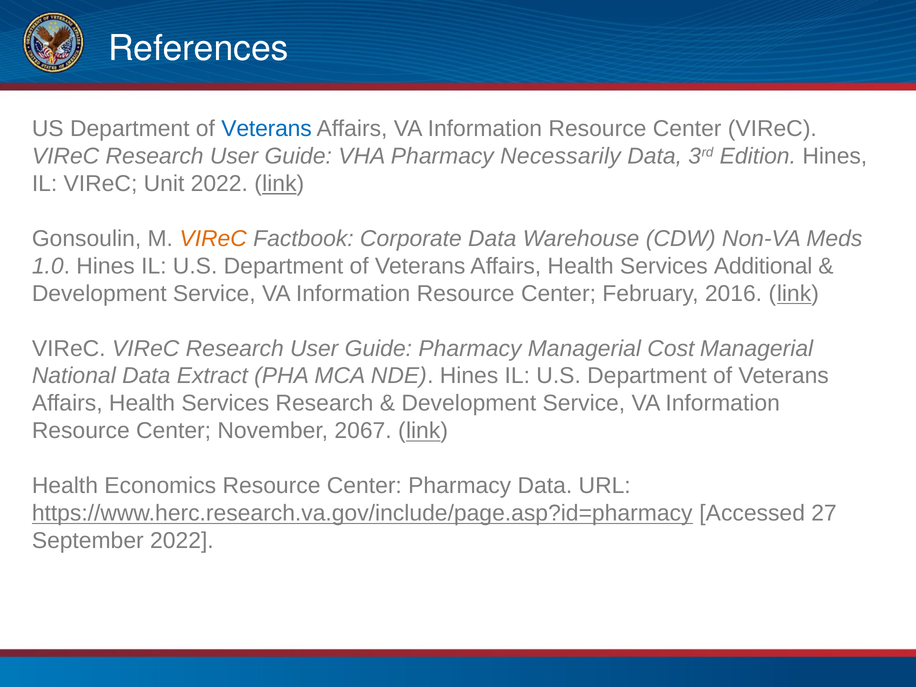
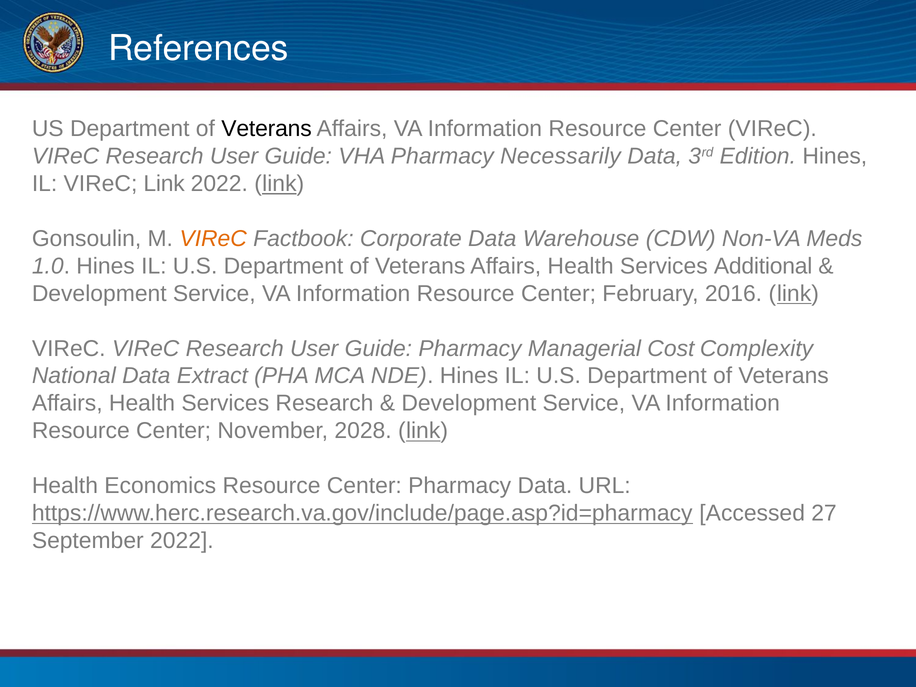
Veterans colour: blue -> black (267, 129)
VIReC Unit: Unit -> Link (164, 184)
Cost Managerial: Managerial -> Complexity (757, 348)
2067: 2067 -> 2028 (363, 431)
